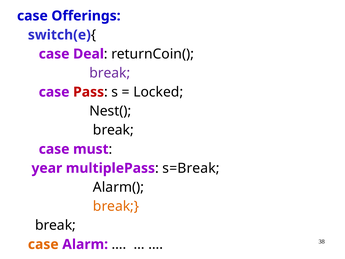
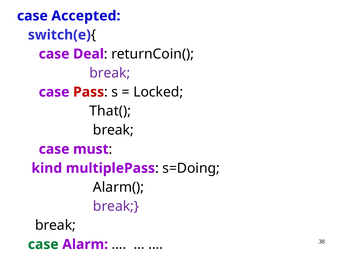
Offerings: Offerings -> Accepted (86, 16)
Nest(: Nest( -> That( (110, 111)
year: year -> kind (47, 168)
s=Break: s=Break -> s=Doing (191, 168)
break colour: orange -> purple (116, 206)
case colour: orange -> green (43, 244)
